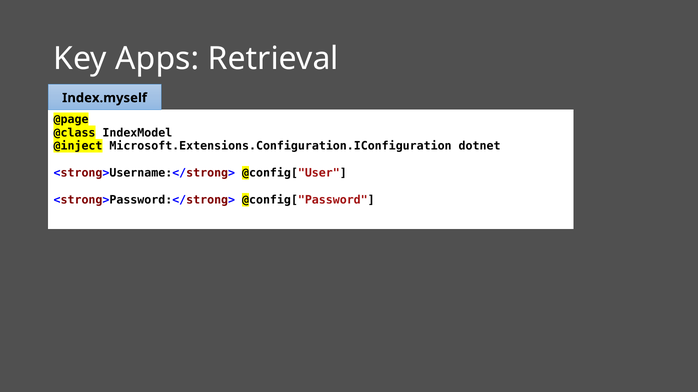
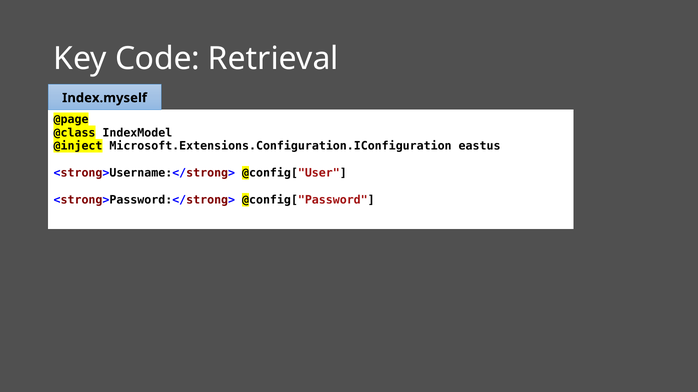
Apps: Apps -> Code (157, 59)
dotnet: dotnet -> eastus (480, 146)
